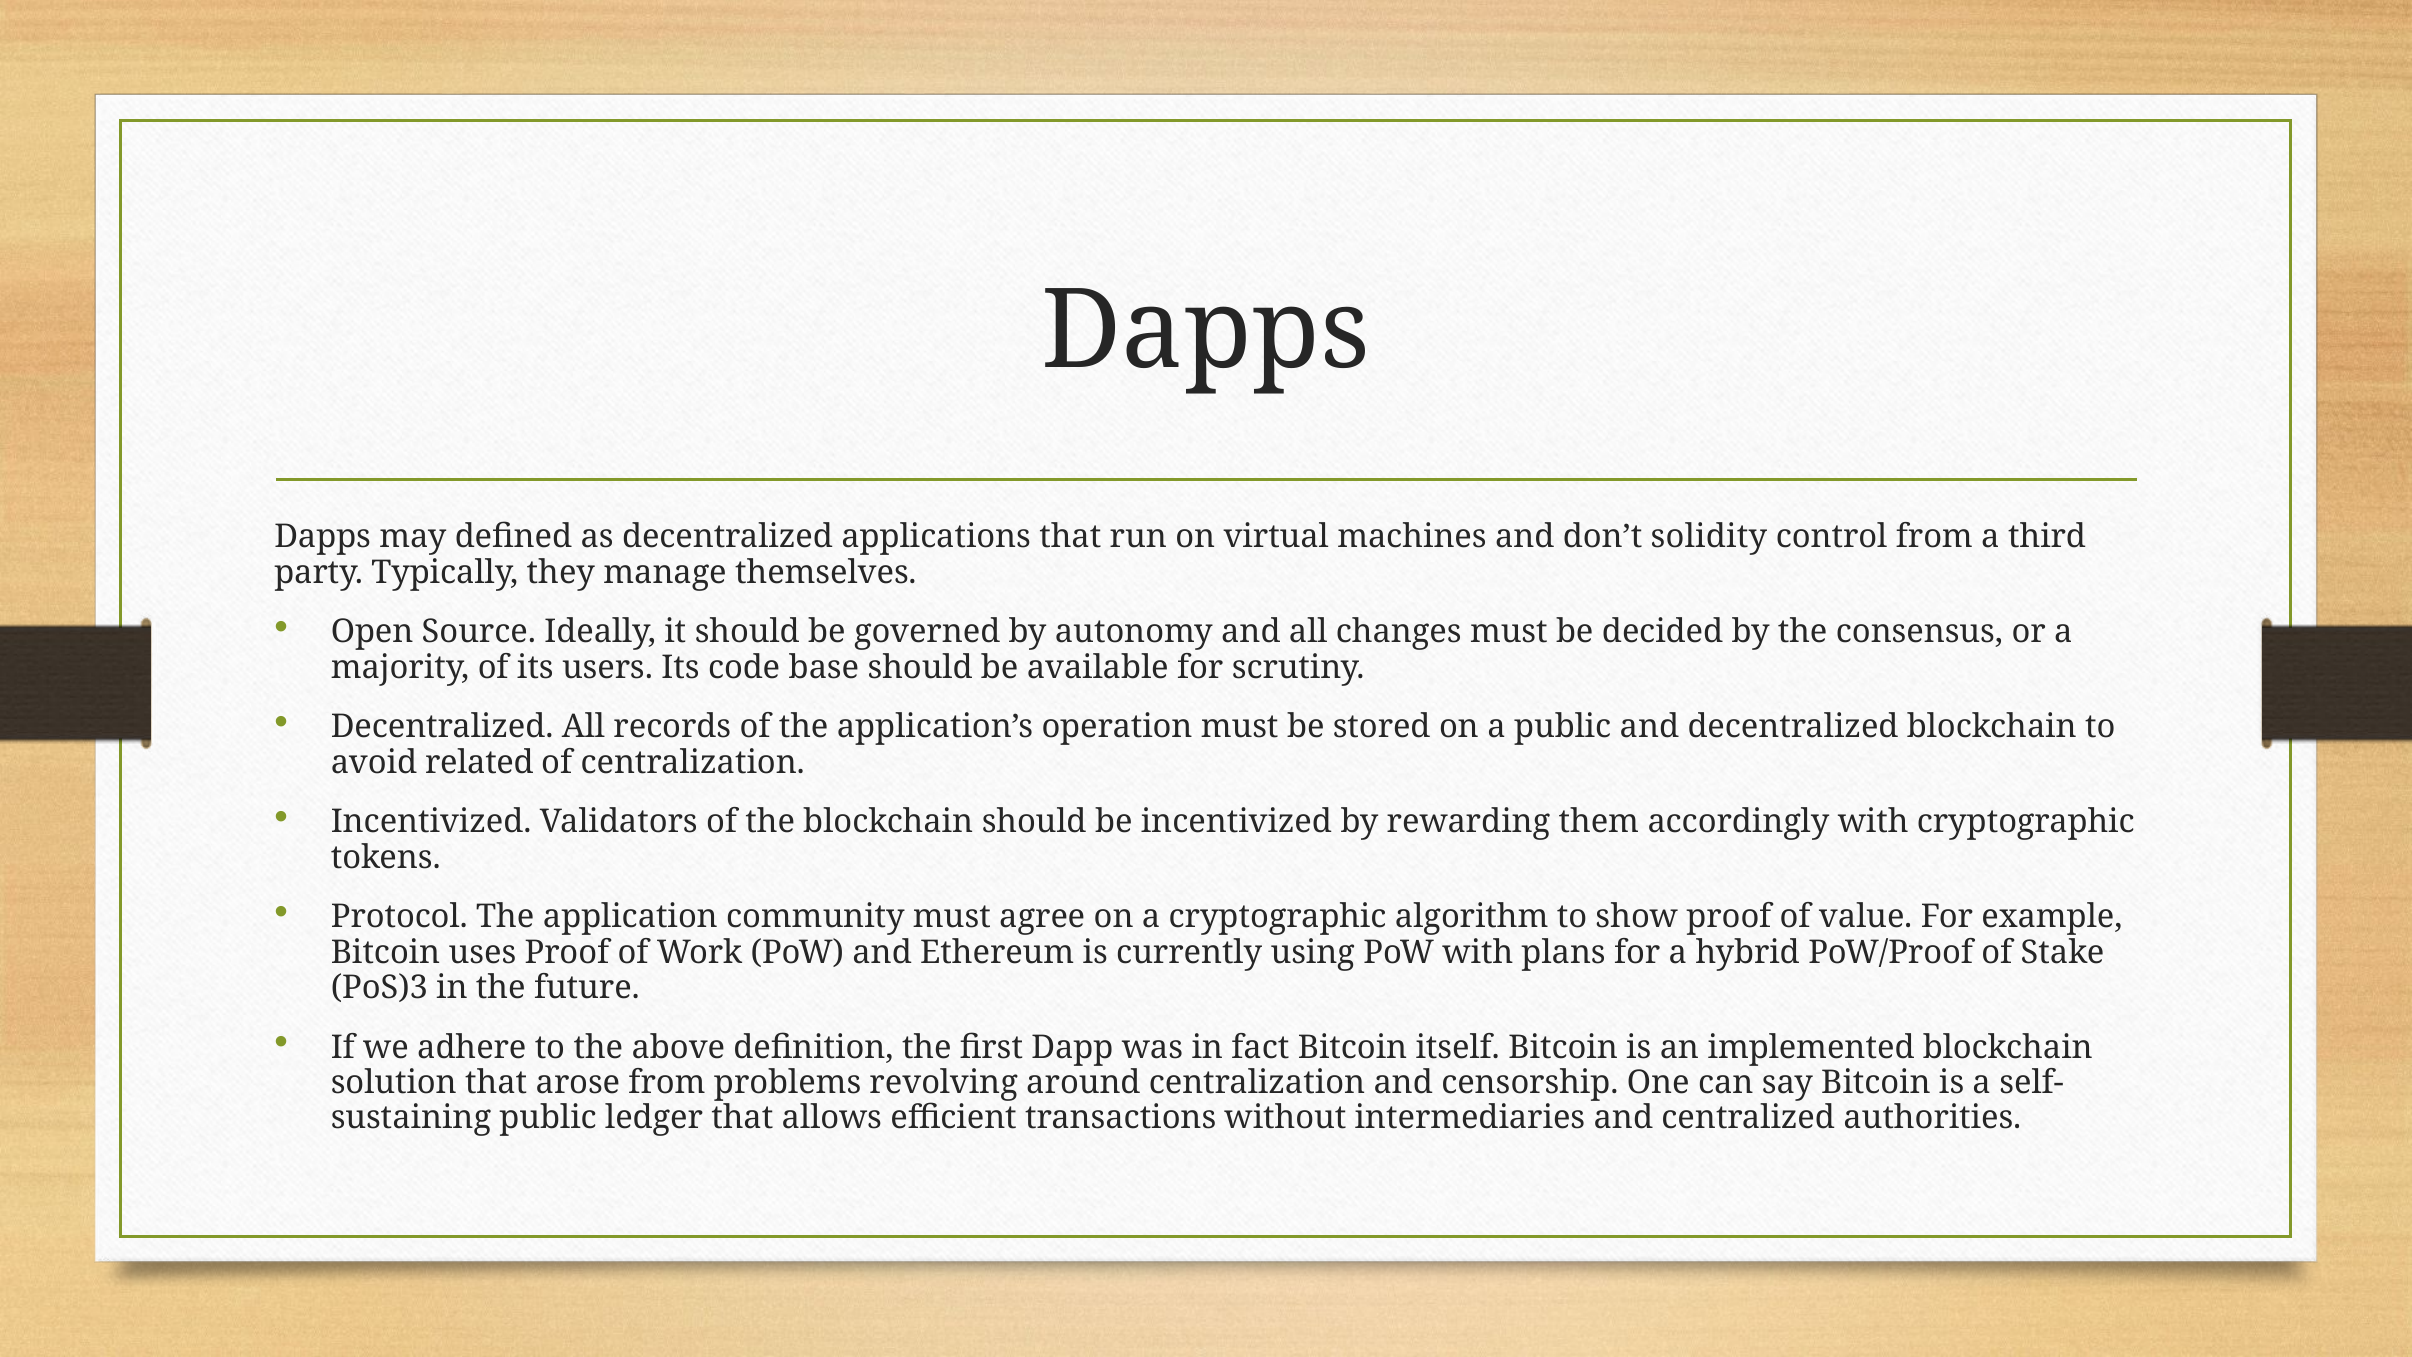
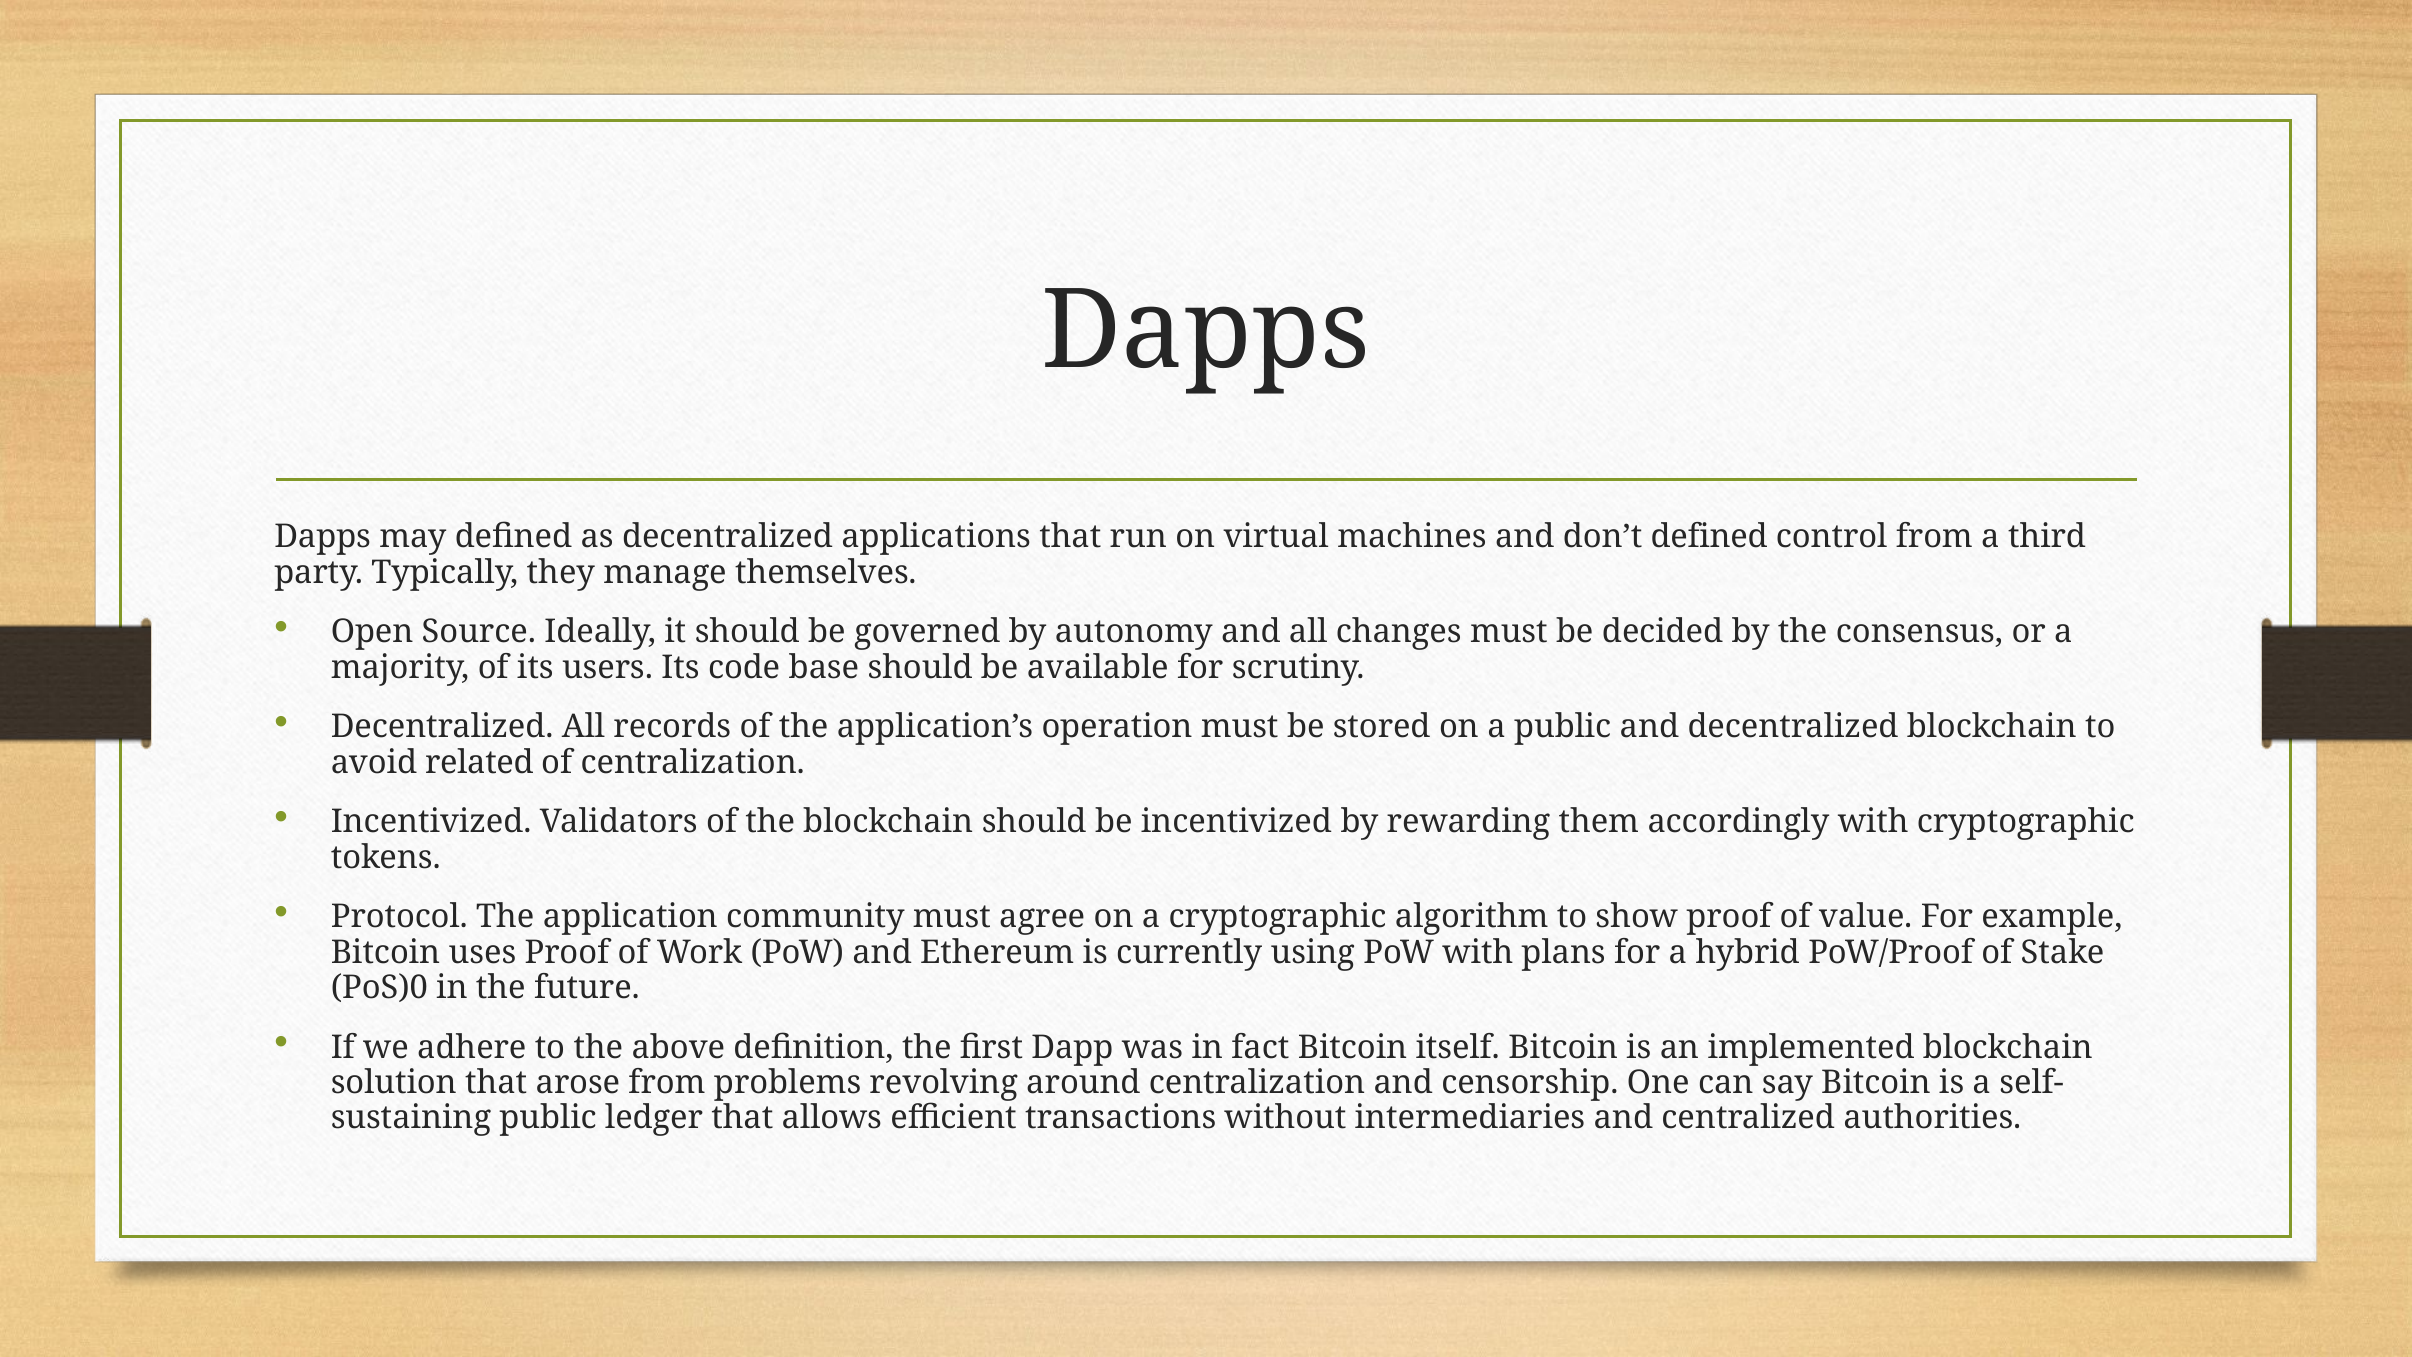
don’t solidity: solidity -> defined (1709, 537)
PoS)3: PoS)3 -> PoS)0 (379, 987)
